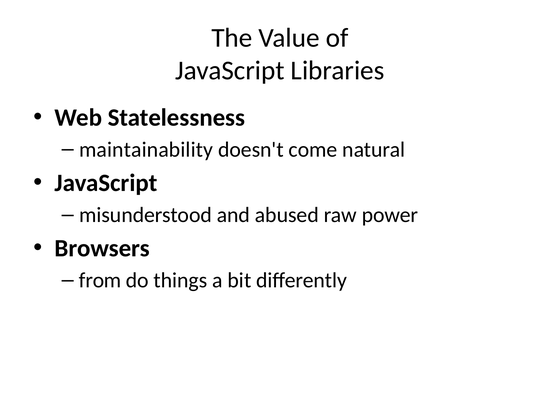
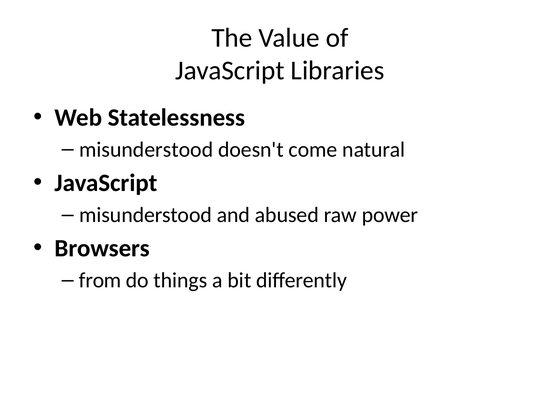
maintainability: maintainability -> misunderstood (146, 150)
